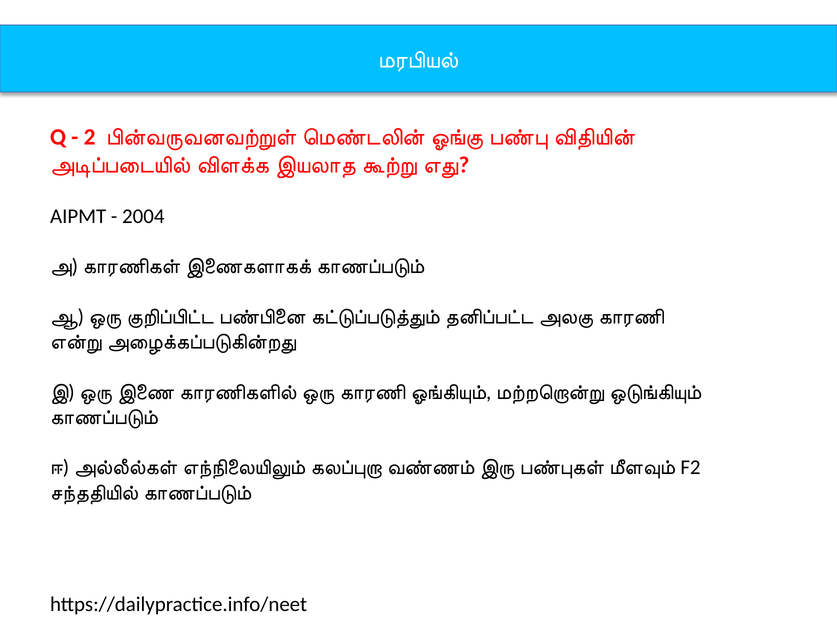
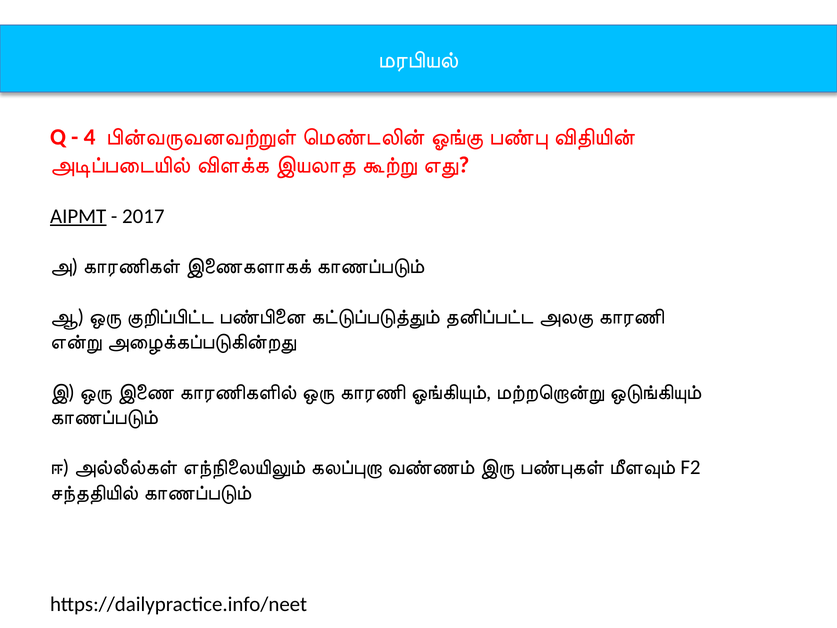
2: 2 -> 4 (90, 137)
AIPMT underline: none -> present (78, 216)
2004: 2004 -> 2017 (143, 216)
